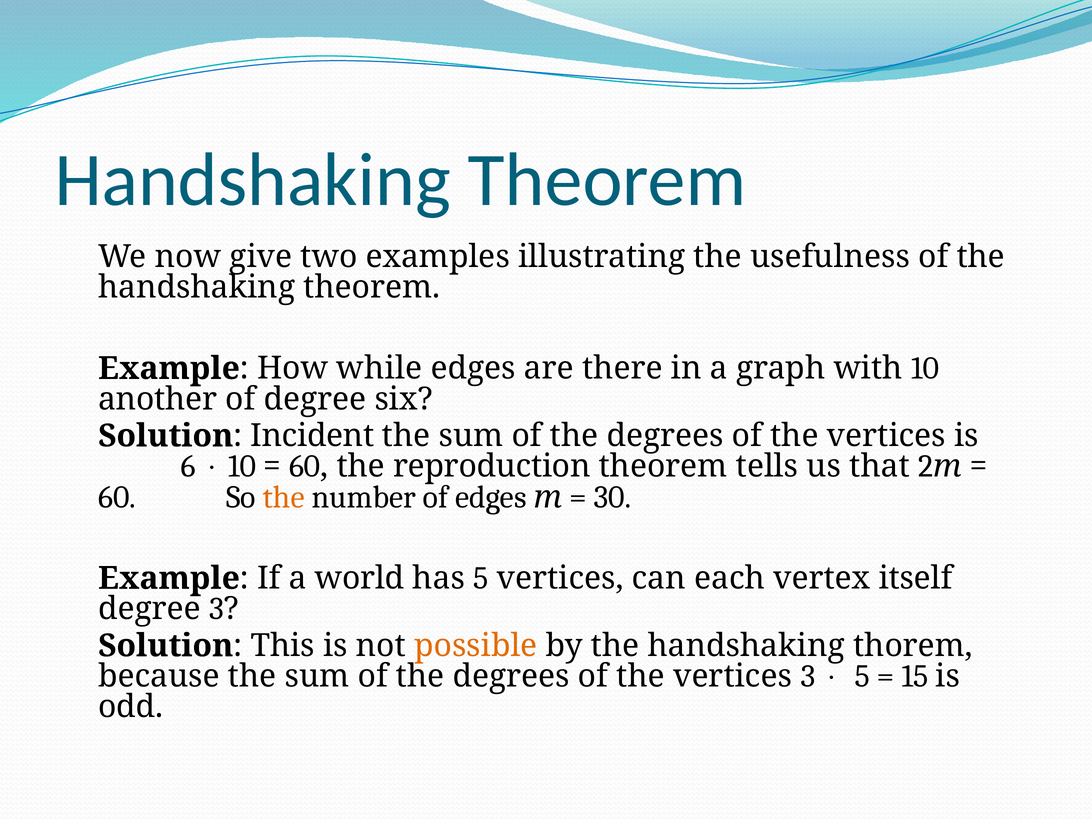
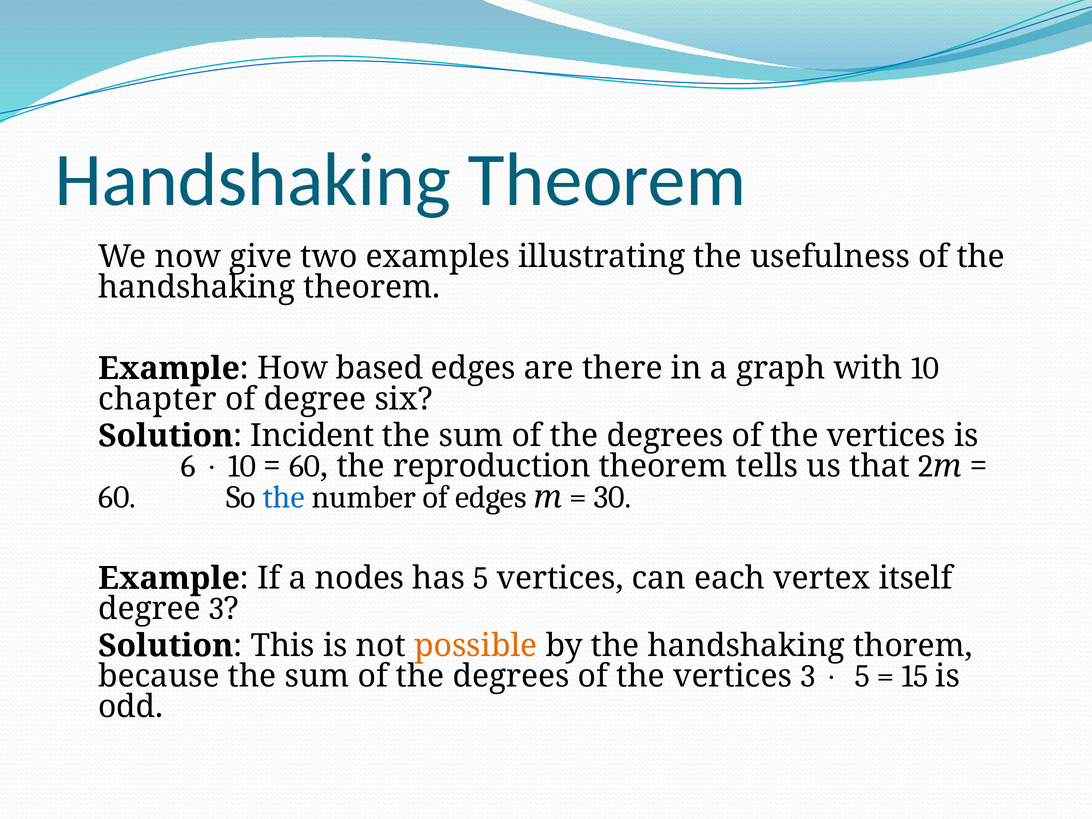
while: while -> based (380, 368)
another: another -> chapter (157, 399)
the colour: orange -> blue (284, 497)
world: world -> nodes (360, 578)
